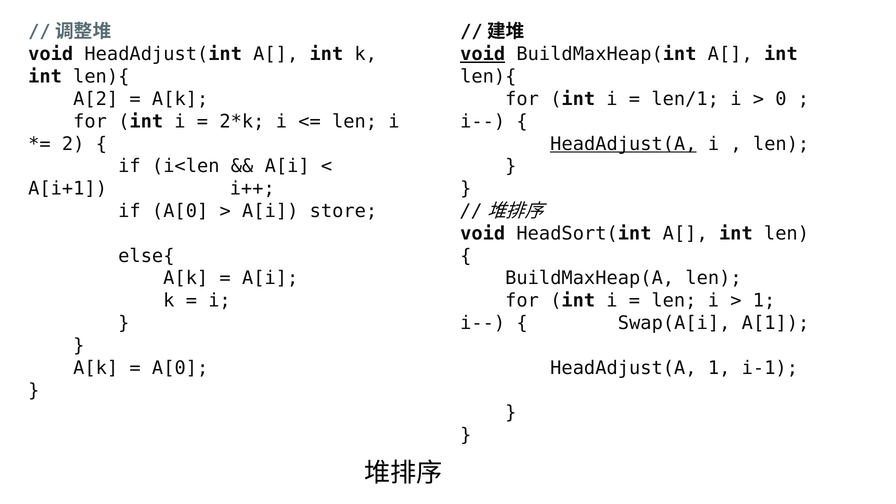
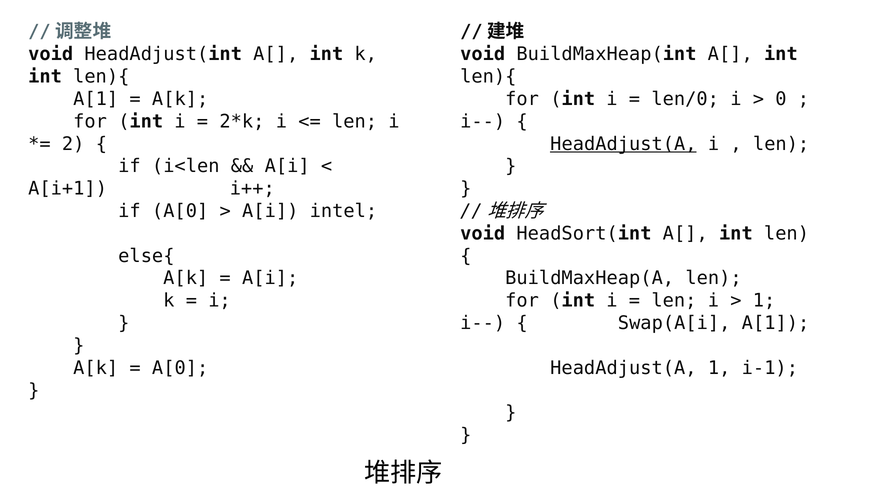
void underline: present -> none (483, 54)
A[2: A[2 -> A[1 (96, 99)
len/1: len/1 -> len/0 (685, 99)
store: store -> intel (343, 211)
